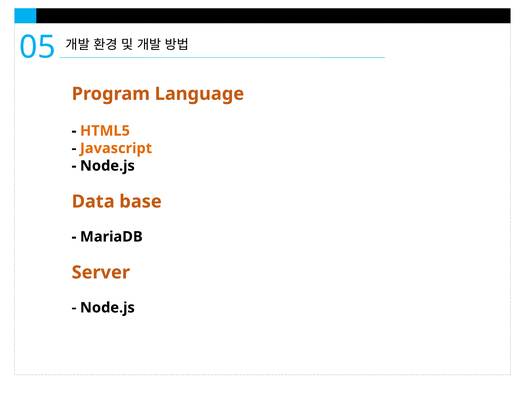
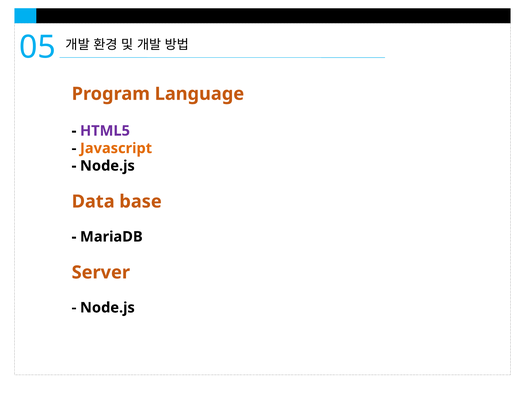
HTML5 colour: orange -> purple (105, 131)
